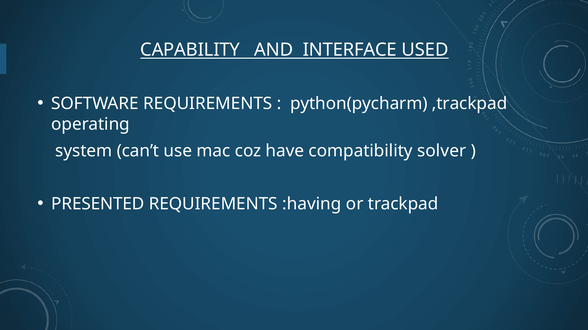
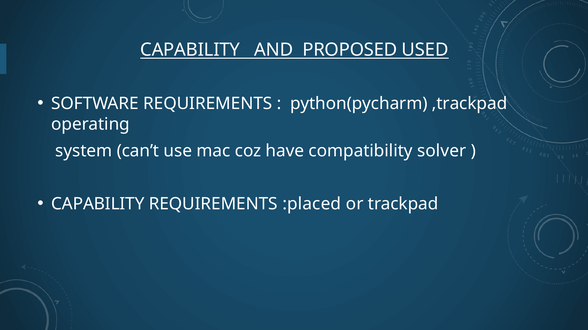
INTERFACE: INTERFACE -> PROPOSED (350, 50)
PRESENTED: PRESENTED -> CAPABILITY (98, 204)
:having: :having -> :placed (312, 204)
